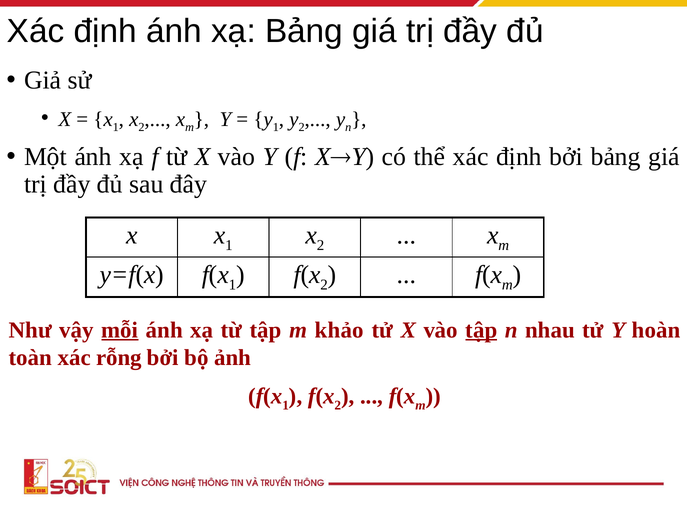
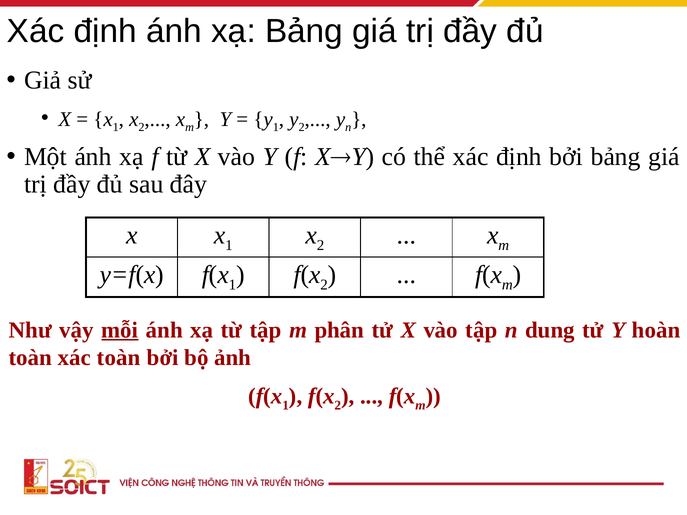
khảo: khảo -> phân (339, 330)
tập underline: present -> none (481, 330)
nhau: nhau -> dung (550, 330)
xác rỗng: rỗng -> toàn (119, 358)
